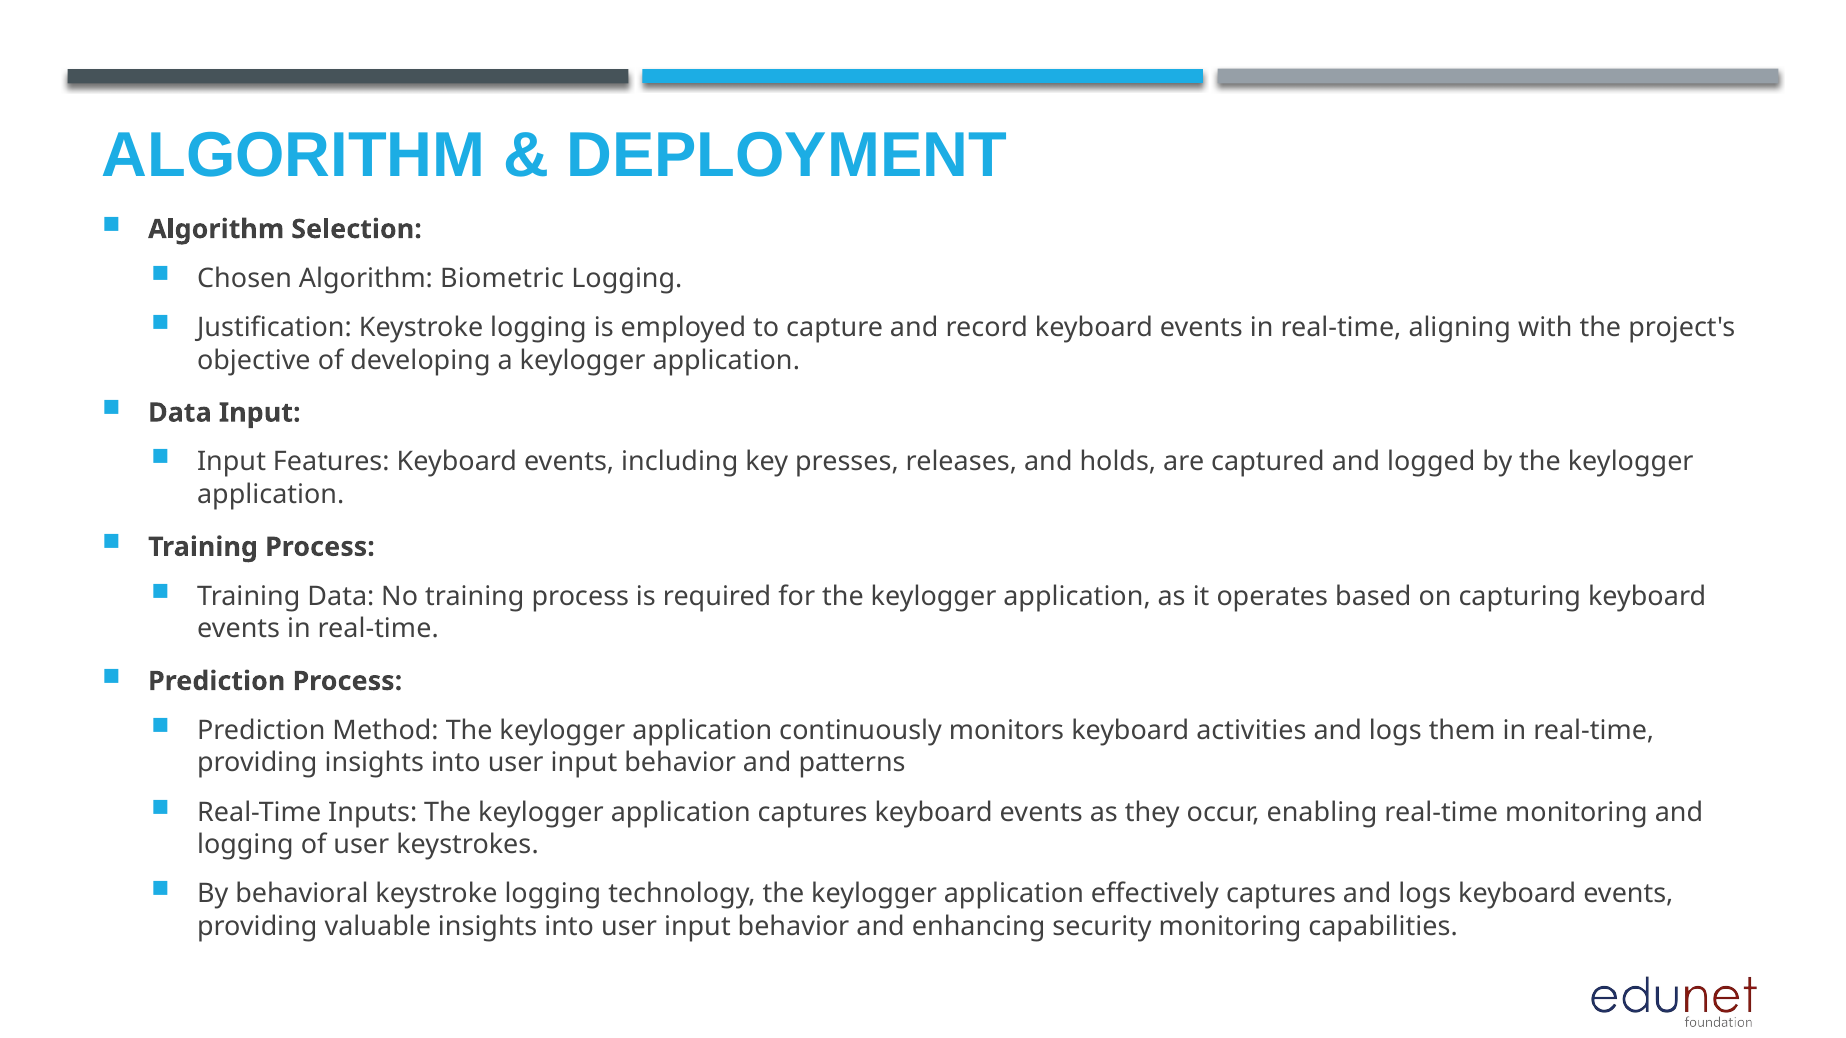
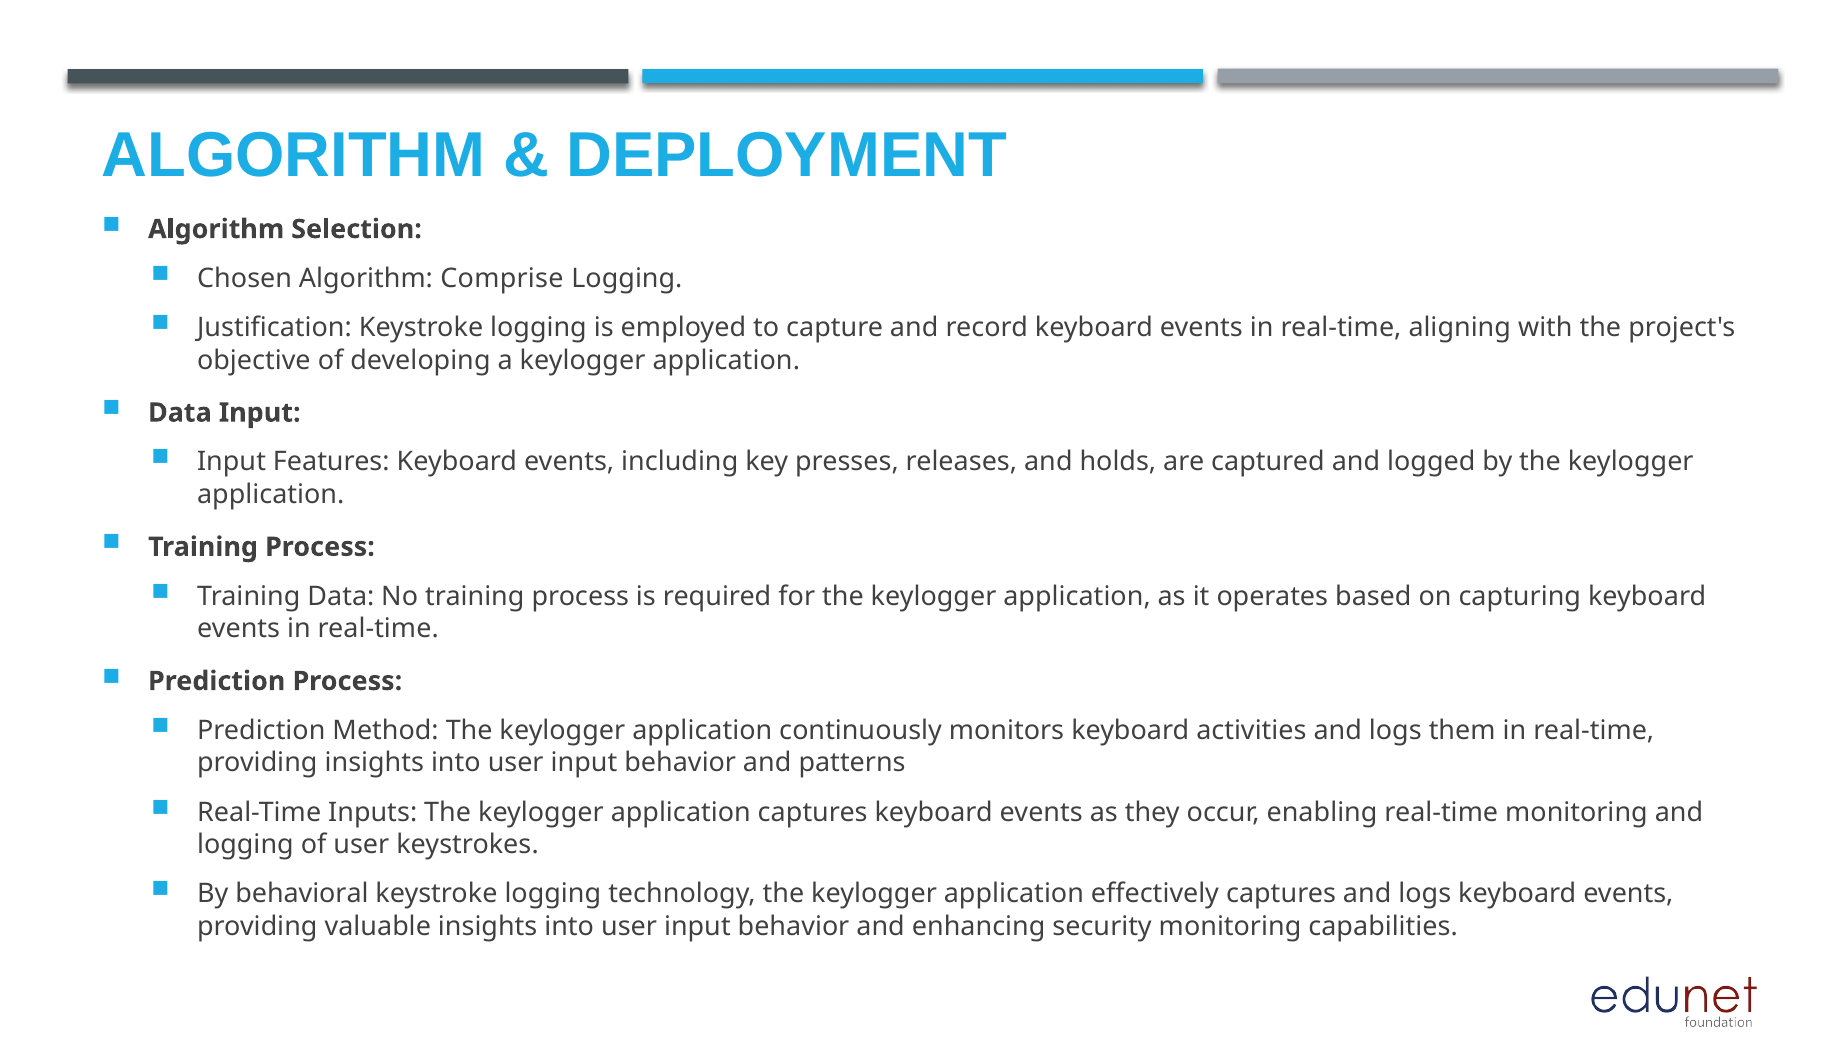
Biometric: Biometric -> Comprise (502, 279)
